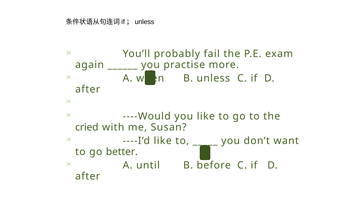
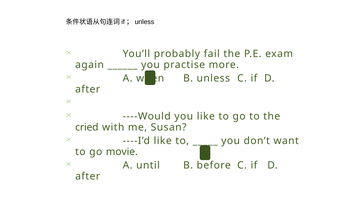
better: better -> movie (122, 152)
